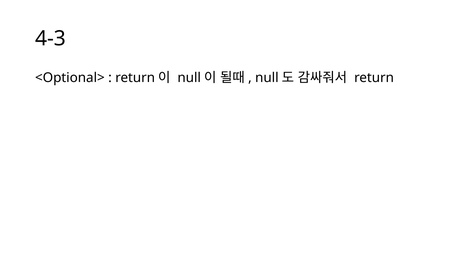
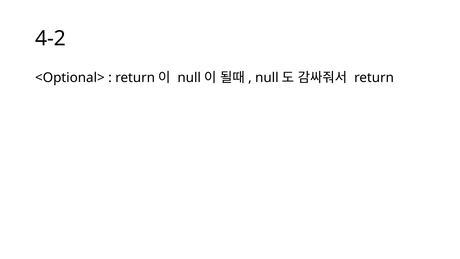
4-3: 4-3 -> 4-2 (51, 39)
